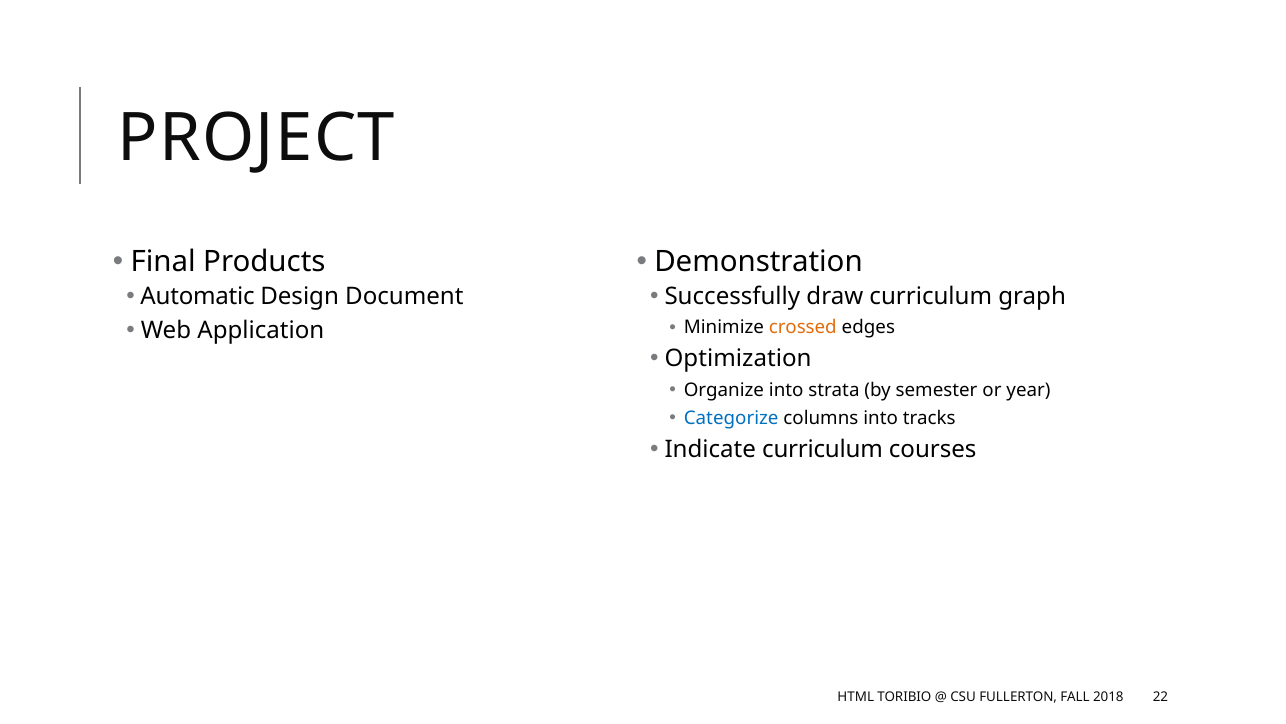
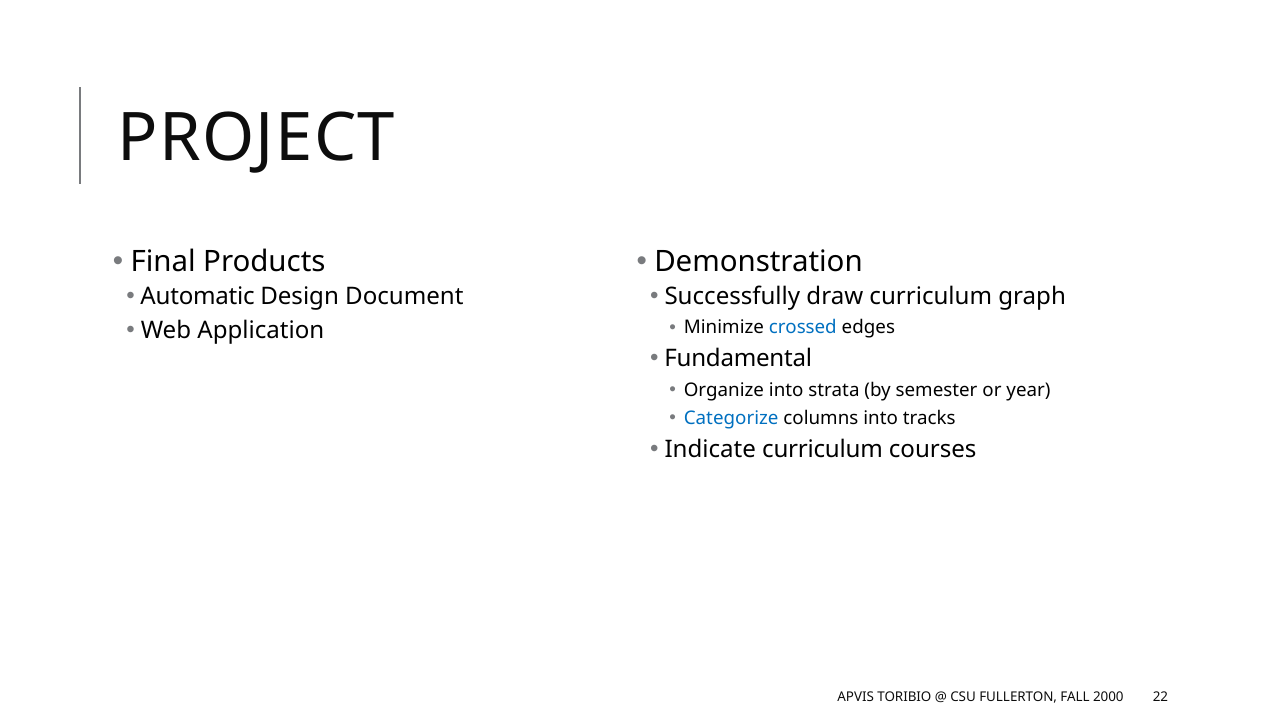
crossed colour: orange -> blue (803, 327)
Optimization: Optimization -> Fundamental (738, 358)
HTML: HTML -> APVIS (856, 697)
2018: 2018 -> 2000 (1108, 697)
